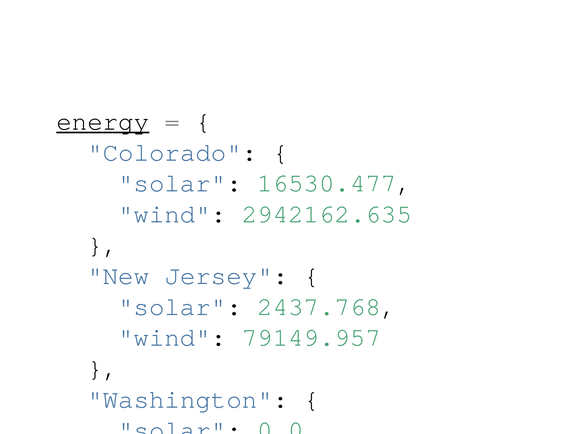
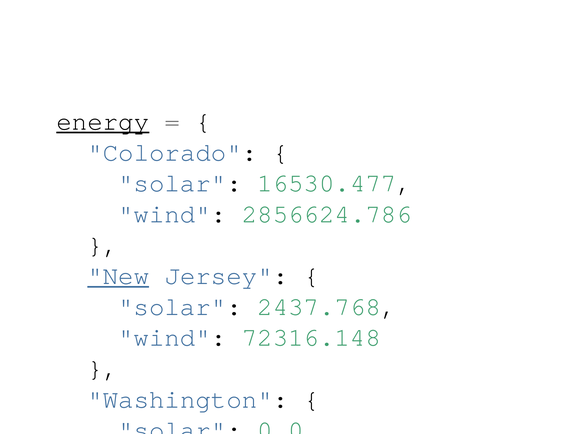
2942162.635: 2942162.635 -> 2856624.786 (327, 214)
New underline: none -> present (118, 276)
79149.957: 79149.957 -> 72316.148 (311, 338)
